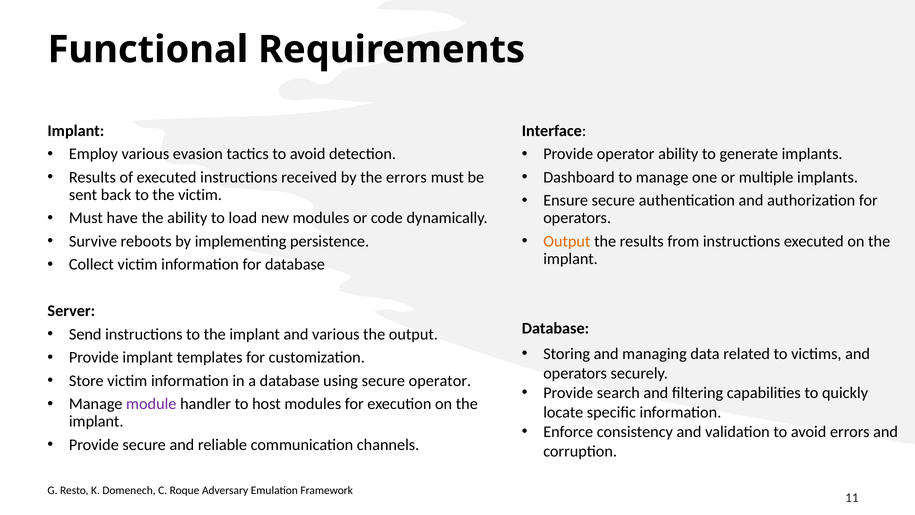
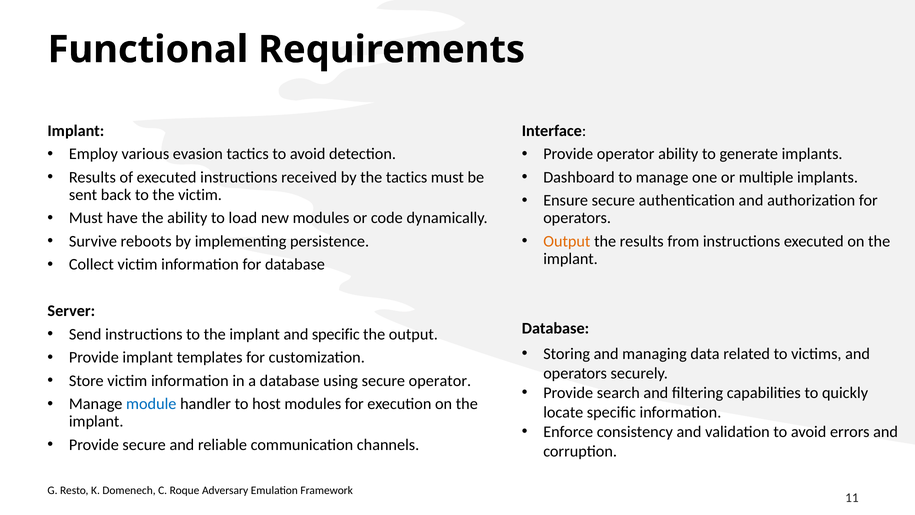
the errors: errors -> tactics (407, 177)
and various: various -> specific (336, 334)
module colour: purple -> blue (151, 404)
